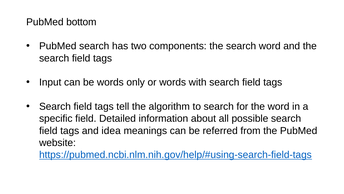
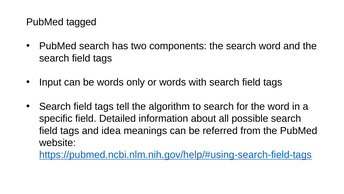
bottom: bottom -> tagged (81, 22)
